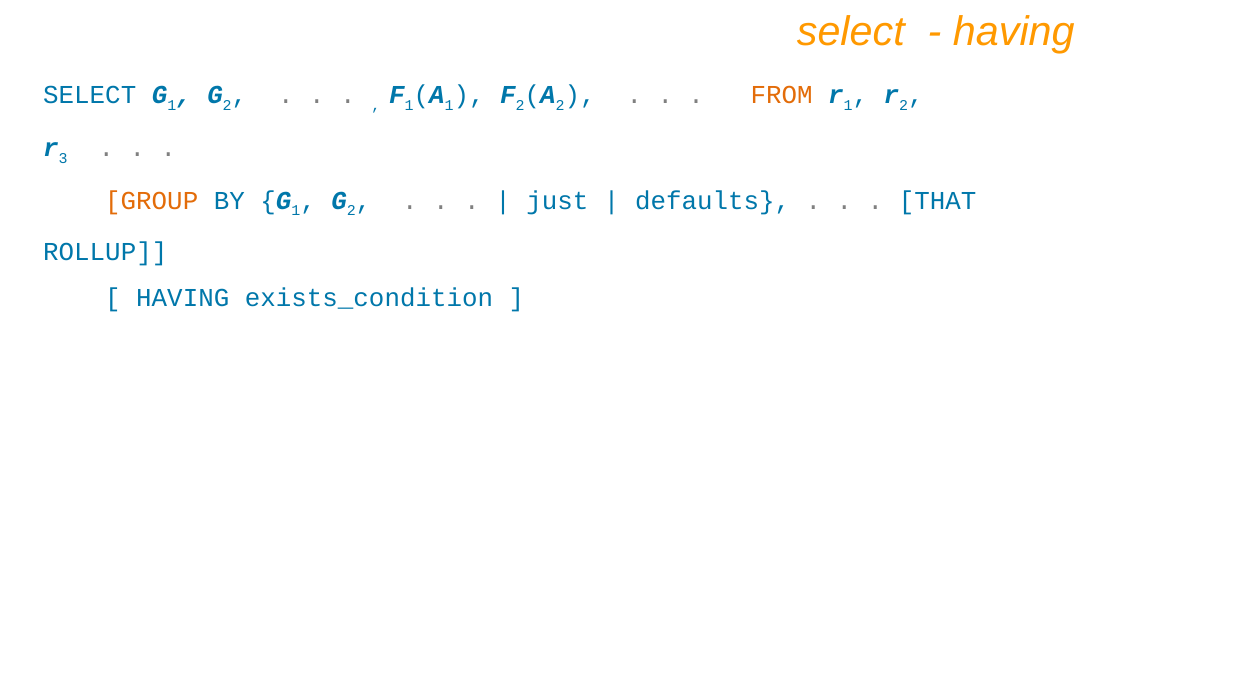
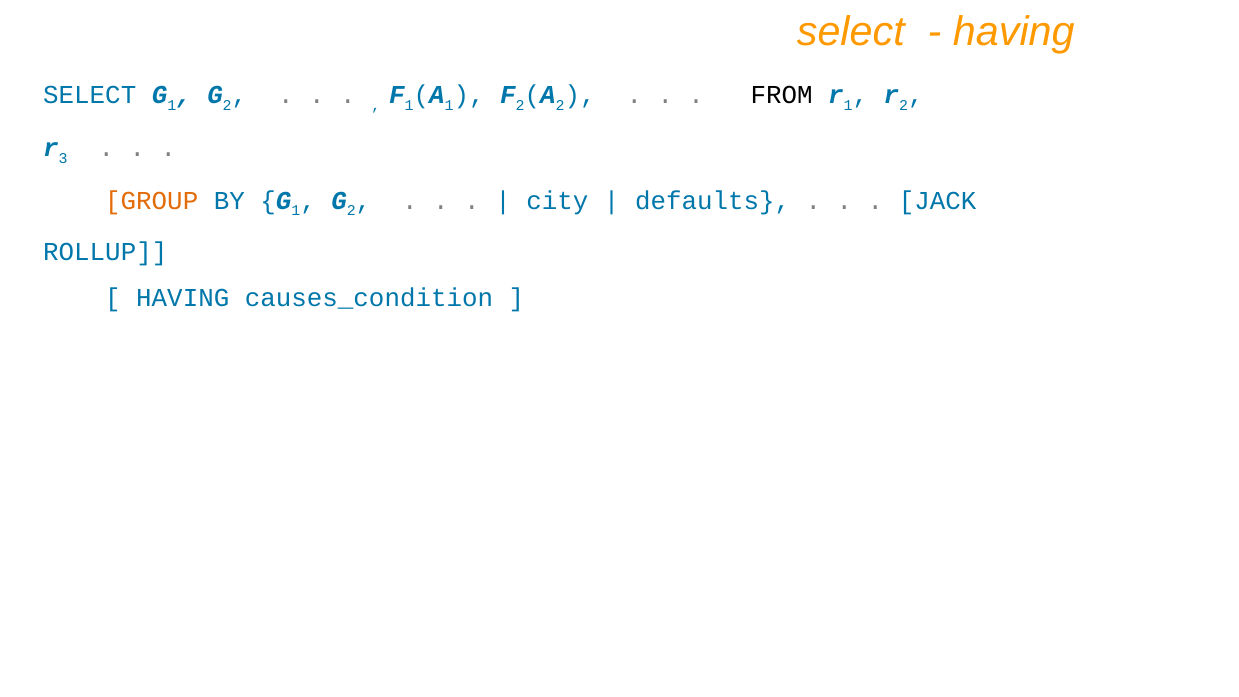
FROM colour: orange -> black (782, 95)
just: just -> city (557, 201)
THAT: THAT -> JACK (938, 201)
exists_condition: exists_condition -> causes_condition (369, 298)
